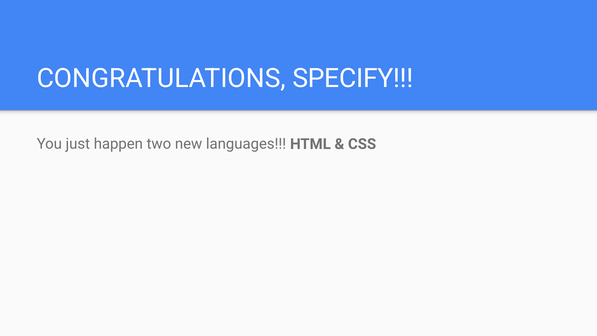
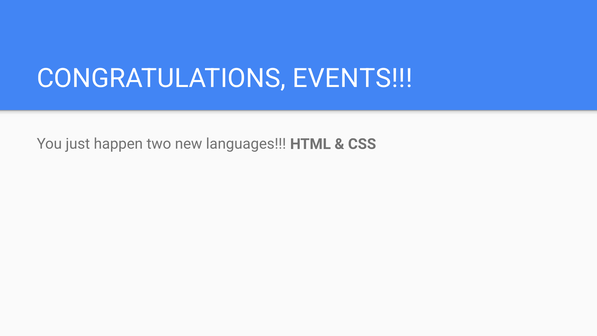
SPECIFY: SPECIFY -> EVENTS (353, 78)
